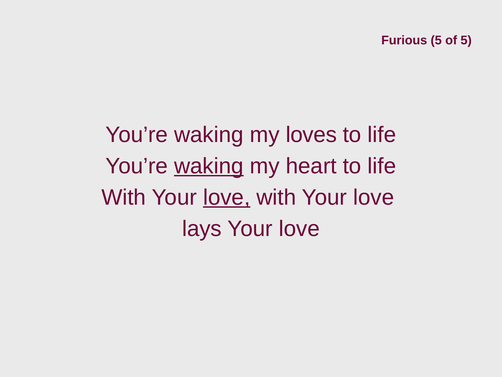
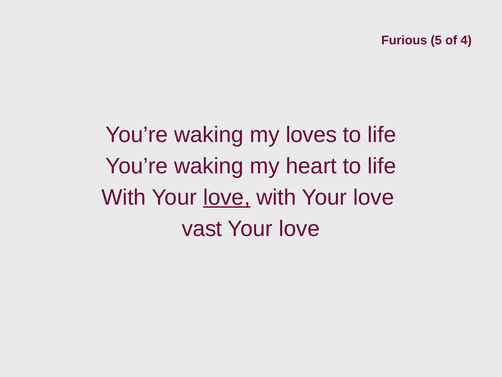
of 5: 5 -> 4 (466, 40)
waking underline: present -> none (209, 166)
lays: lays -> vast (202, 228)
